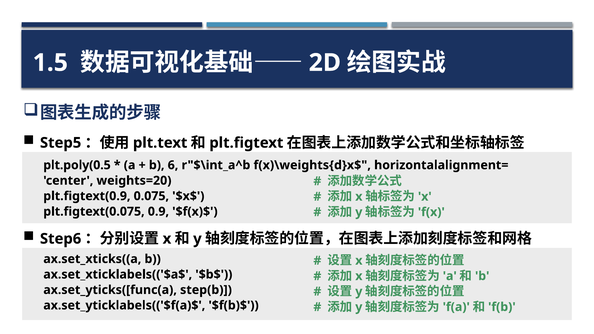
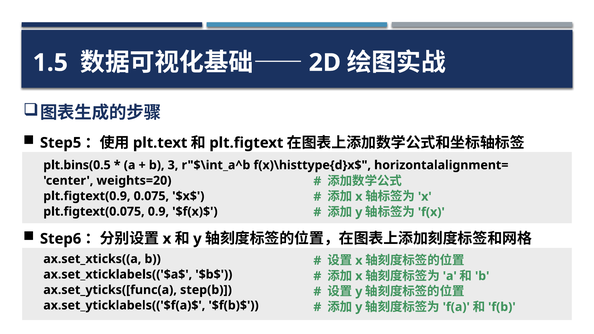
plt.poly(0.5: plt.poly(0.5 -> plt.bins(0.5 (77, 165)
6: 6 -> 3 (173, 165)
f(x)\weights{d}x$: f(x)\weights{d}x$ -> f(x)\histtype{d}x$ (312, 165)
